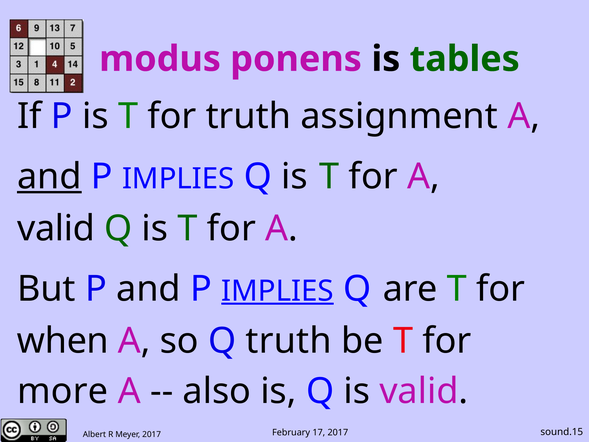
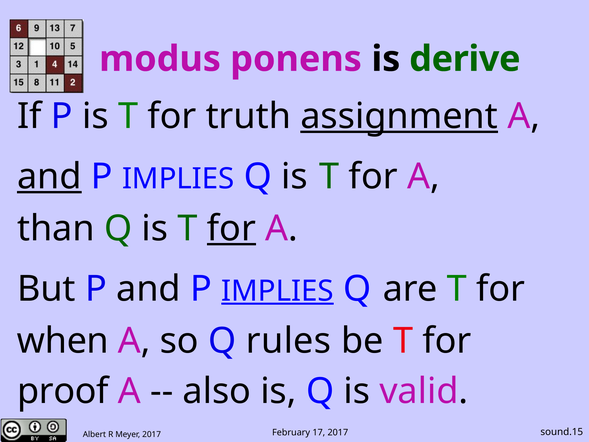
tables: tables -> derive (465, 59)
assignment underline: none -> present (399, 116)
valid: valid -> than (56, 229)
for underline: none -> present (231, 229)
Q truth: truth -> rules (289, 341)
more: more -> proof (63, 391)
